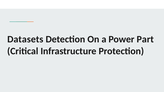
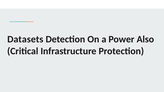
Part: Part -> Also (145, 39)
